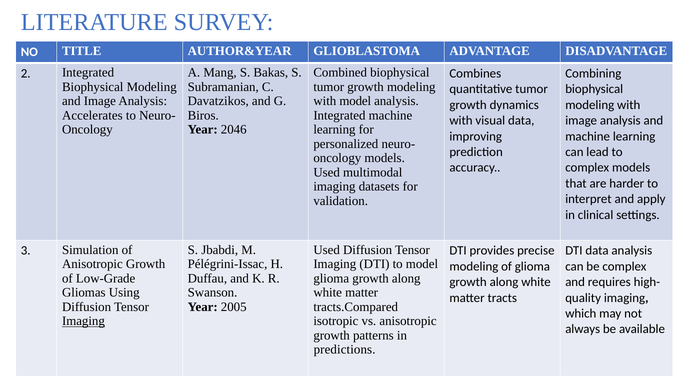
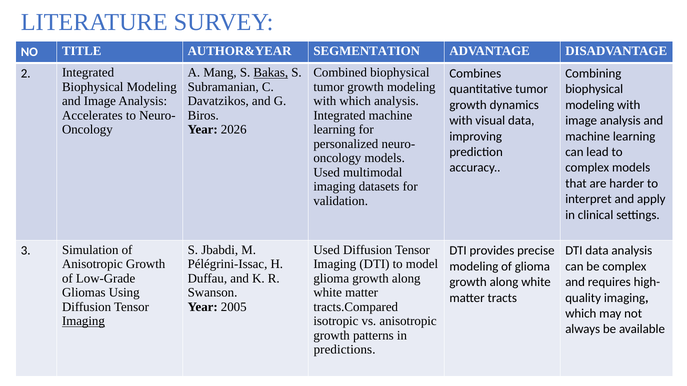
GLIOBLASTOMA: GLIOBLASTOMA -> SEGMENTATION (367, 51)
Bakas underline: none -> present (271, 73)
with model: model -> which (355, 101)
2046: 2046 -> 2026 (234, 130)
